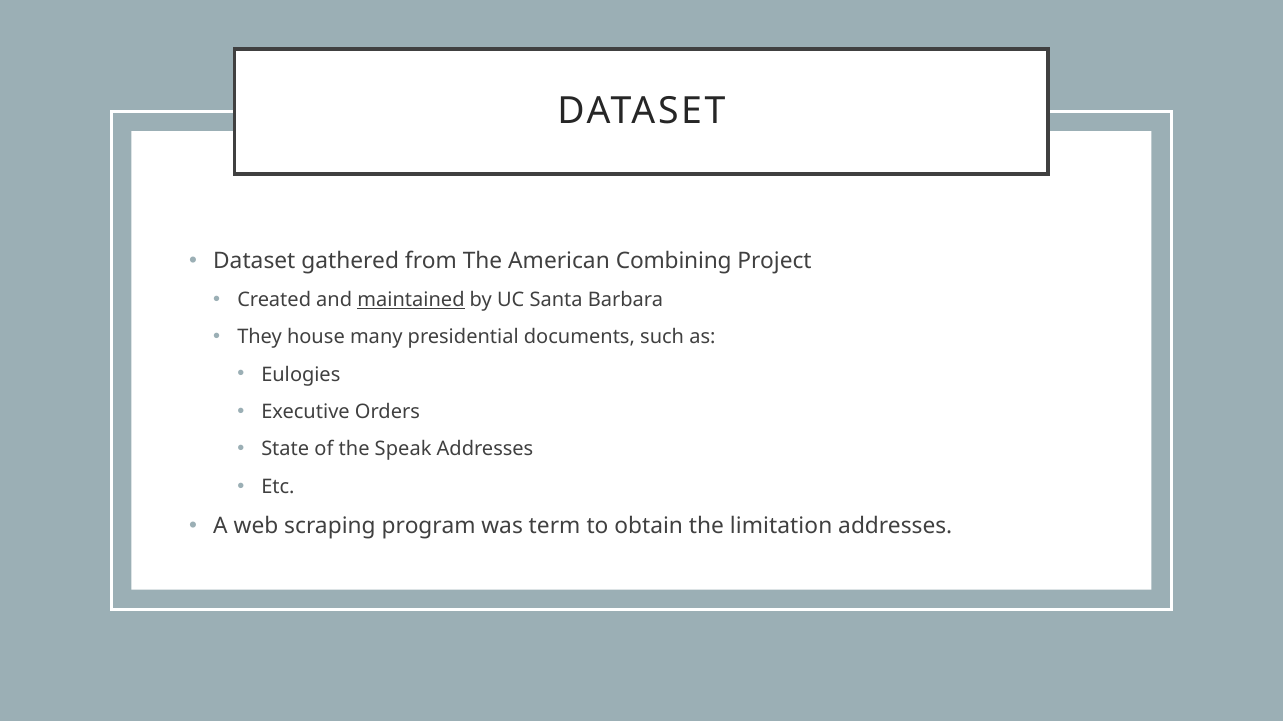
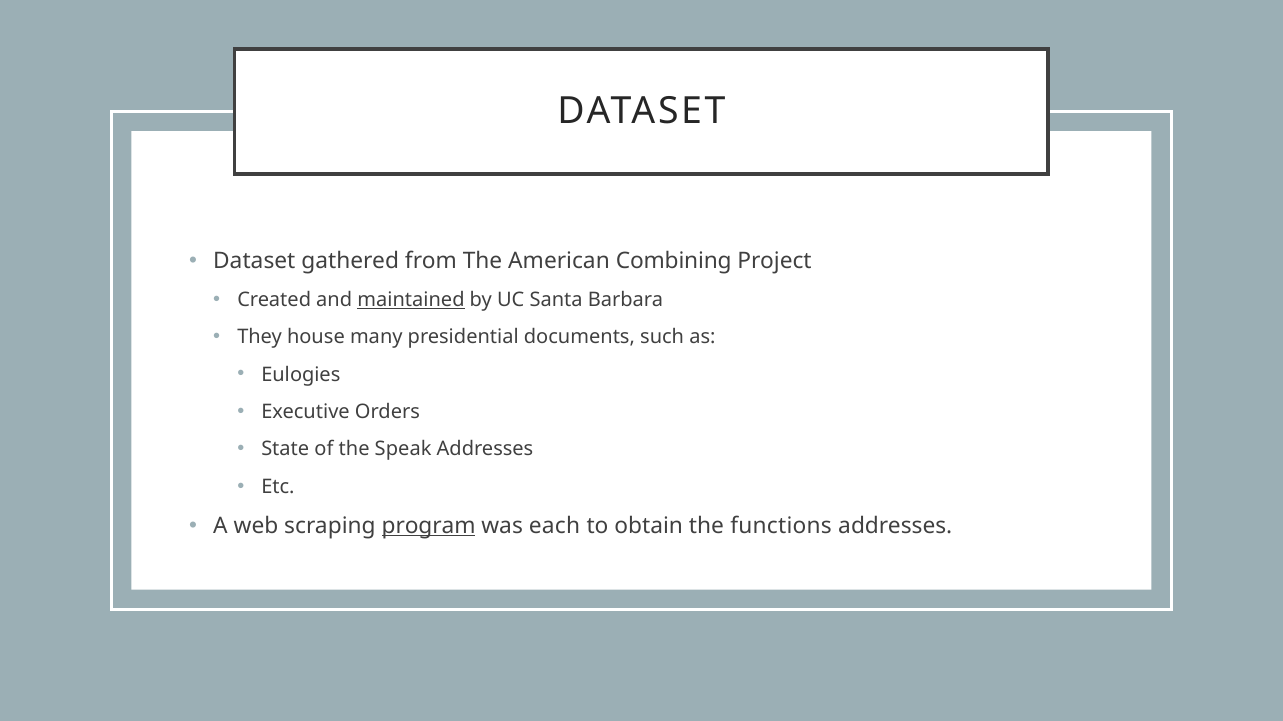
program underline: none -> present (429, 526)
term: term -> each (554, 526)
limitation: limitation -> functions (781, 526)
